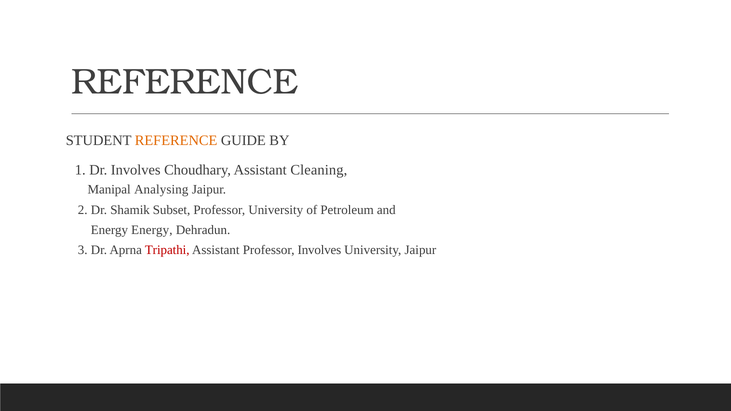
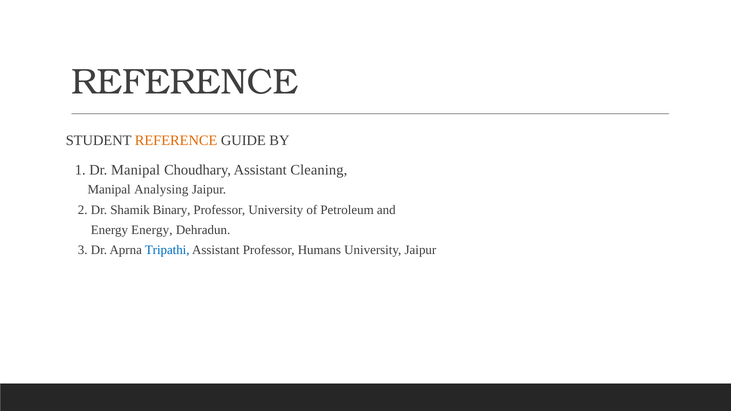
Dr Involves: Involves -> Manipal (136, 170)
Subset: Subset -> Binary (172, 210)
Tripathi colour: red -> blue (167, 250)
Professor Involves: Involves -> Humans (319, 250)
